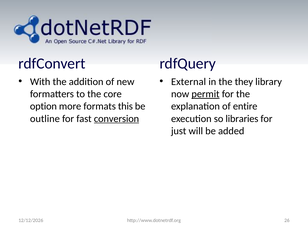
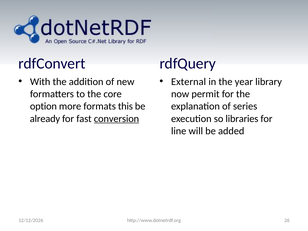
they: they -> year (244, 82)
permit underline: present -> none (206, 94)
entire: entire -> series (245, 106)
outline: outline -> already (45, 119)
just: just -> line (179, 131)
